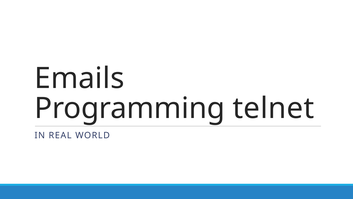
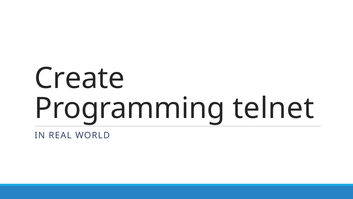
Emails: Emails -> Create (80, 78)
